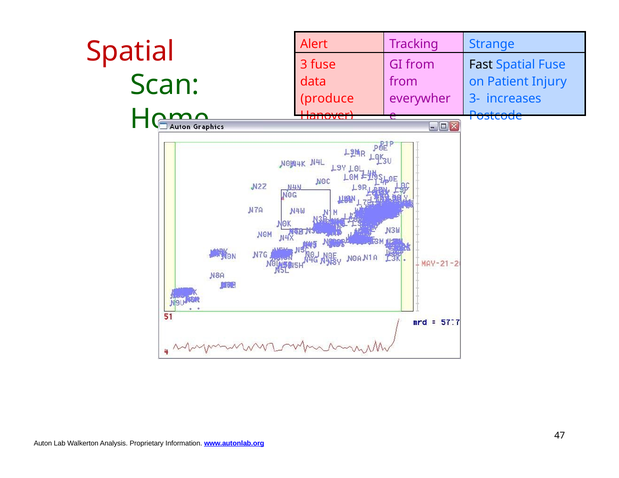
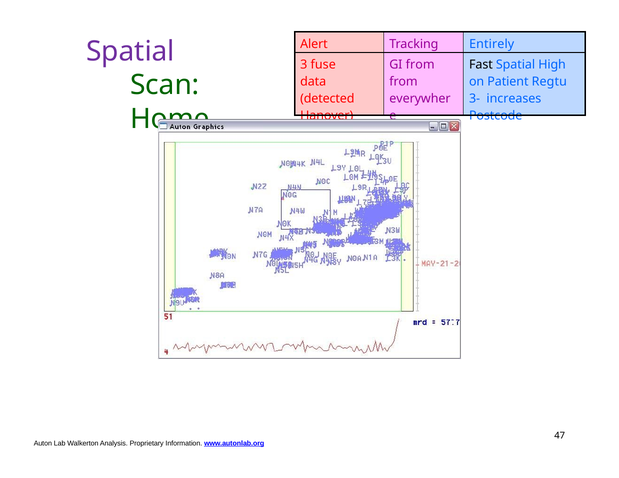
Strange: Strange -> Entirely (492, 44)
Spatial colour: red -> purple (130, 51)
Spatial Fuse: Fuse -> High (552, 65)
Injury: Injury -> Regtu (549, 82)
produce: produce -> detected (327, 99)
